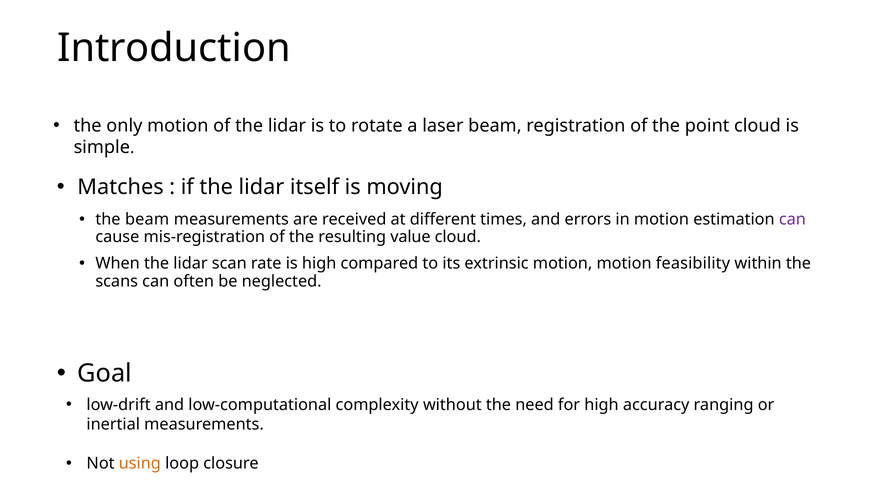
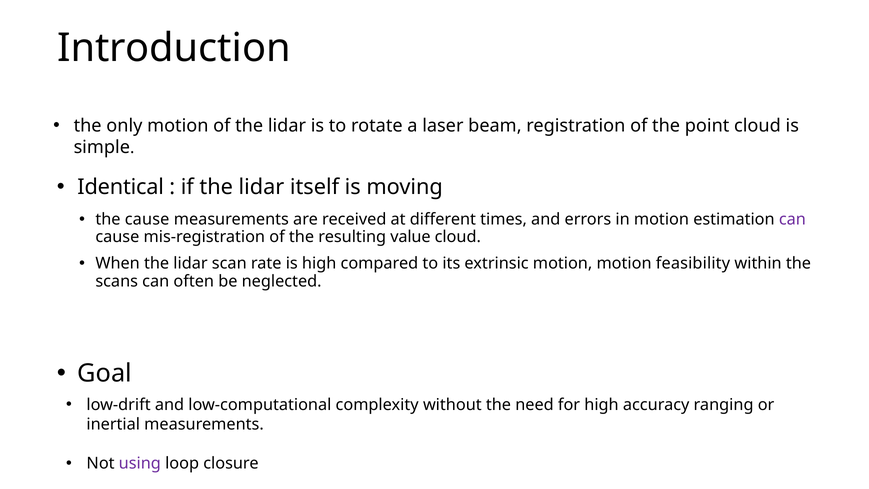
Matches: Matches -> Identical (121, 187)
the beam: beam -> cause (147, 219)
using colour: orange -> purple (140, 463)
